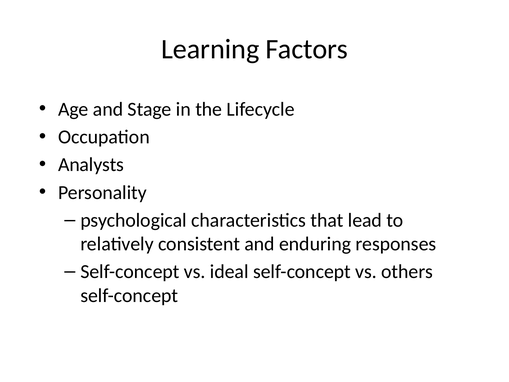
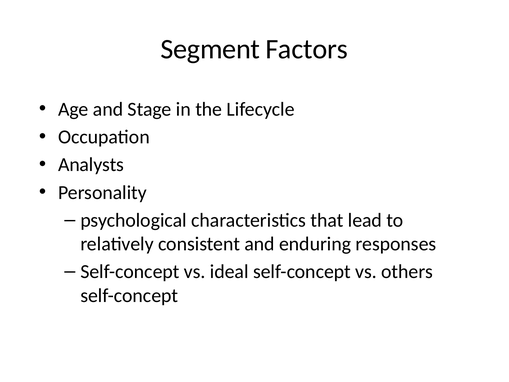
Learning: Learning -> Segment (210, 49)
